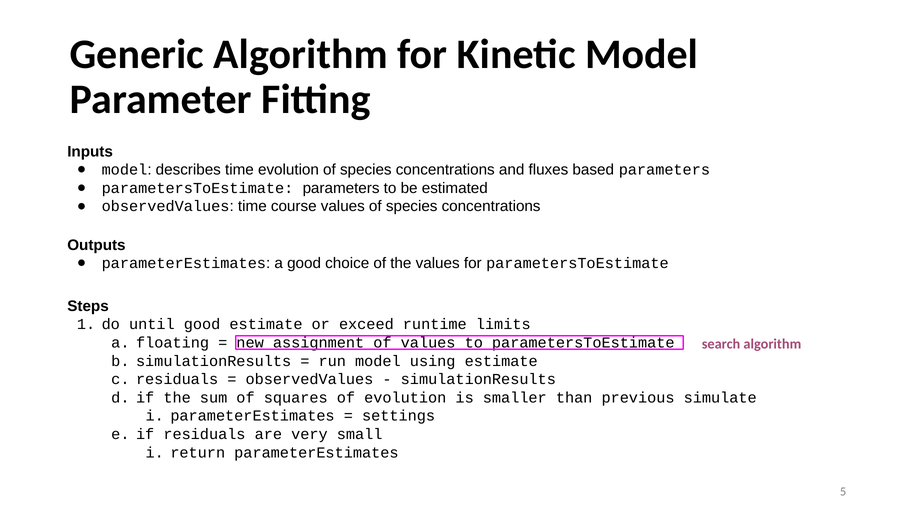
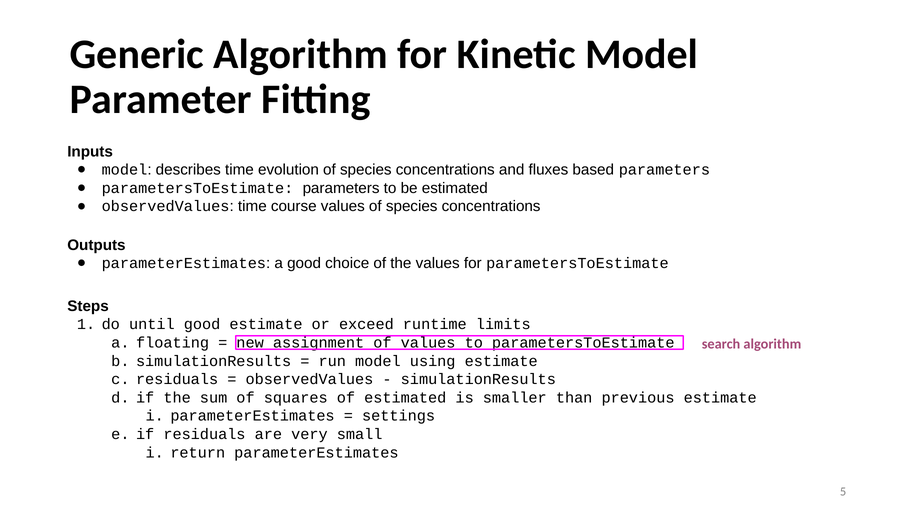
of evolution: evolution -> estimated (405, 398)
previous simulate: simulate -> estimate (720, 398)
